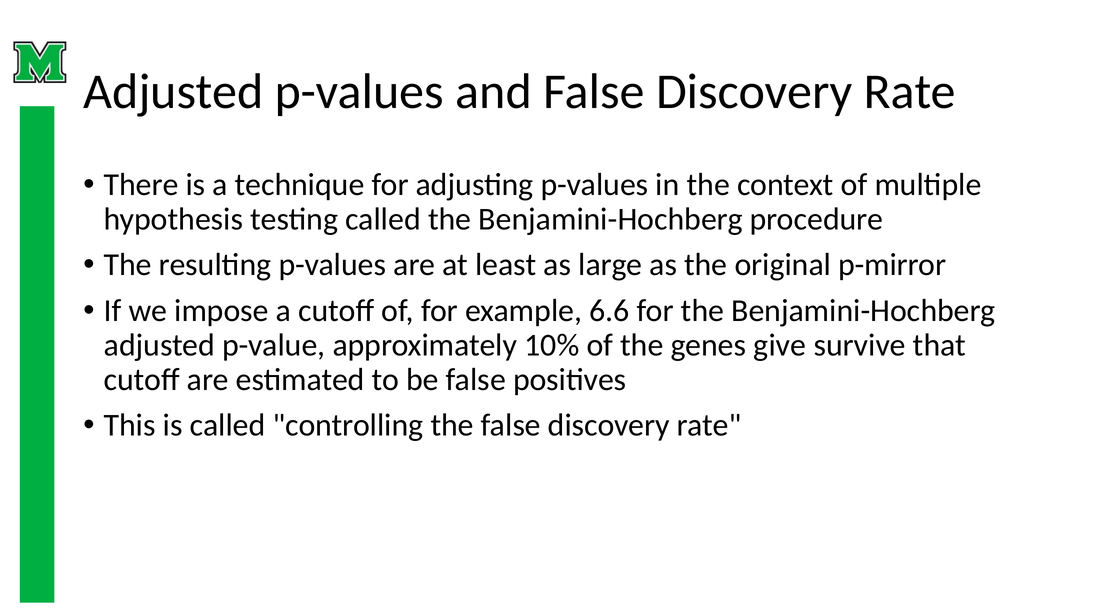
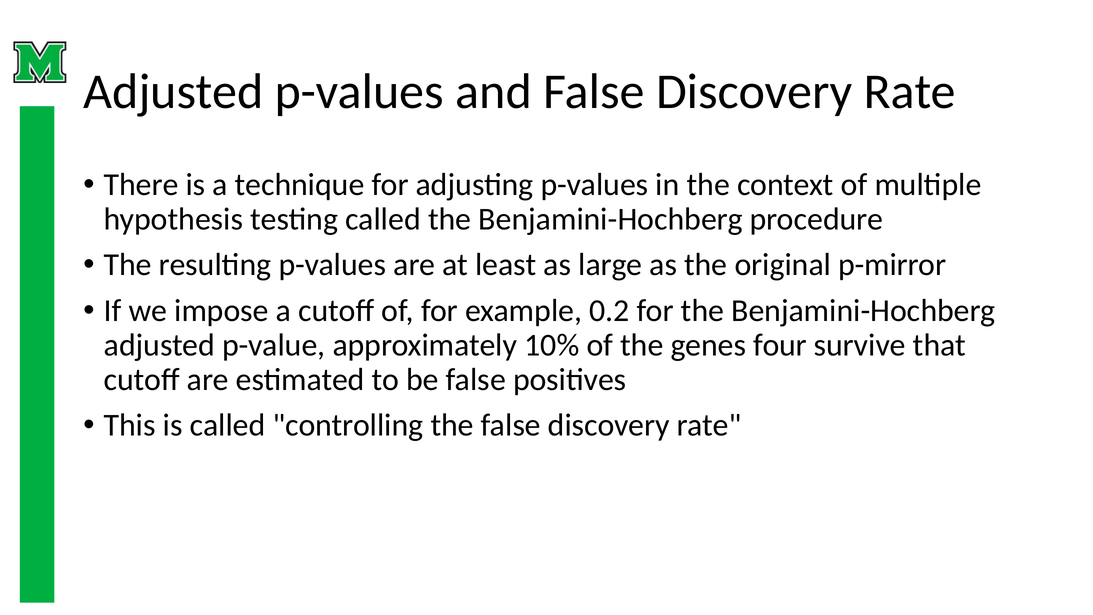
6.6: 6.6 -> 0.2 (609, 311)
give: give -> four (780, 345)
